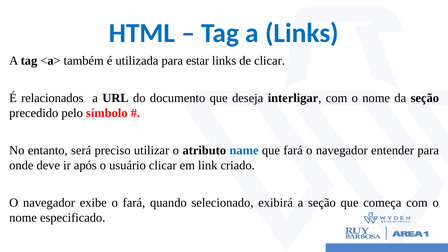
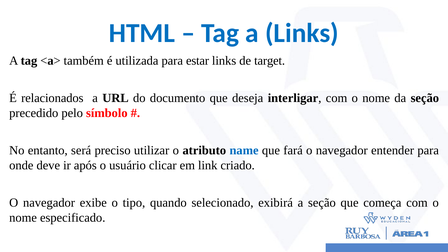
de clicar: clicar -> target (270, 61)
o fará: fará -> tipo (134, 203)
